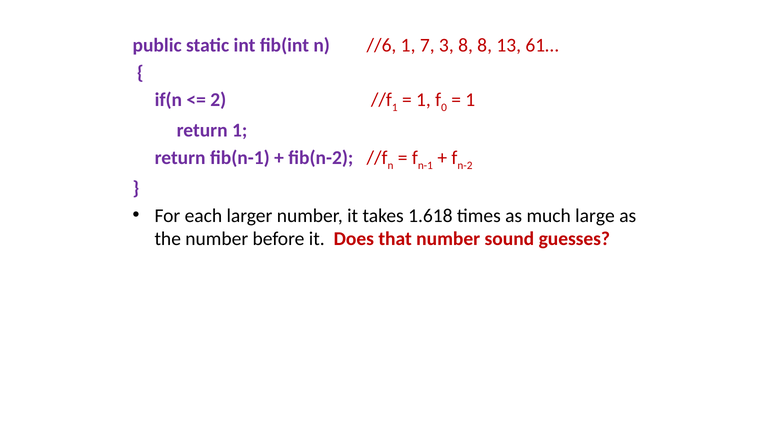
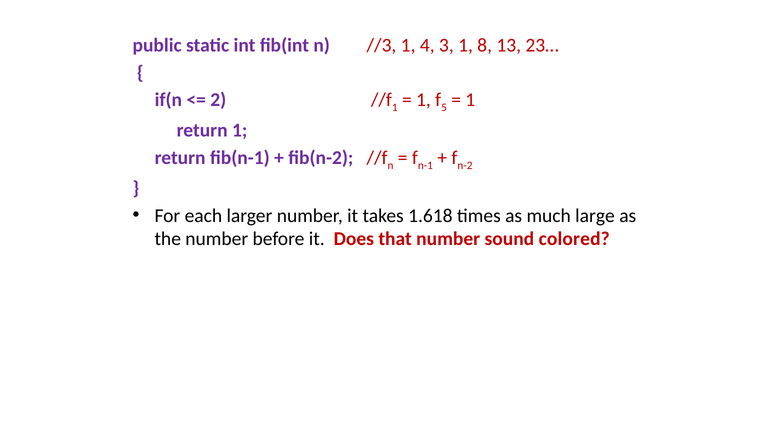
//6: //6 -> //3 (381, 45)
7: 7 -> 4 (427, 45)
3 8: 8 -> 1 (465, 45)
61…: 61… -> 23… (542, 45)
0: 0 -> 5 (444, 107)
guesses: guesses -> colored (574, 239)
